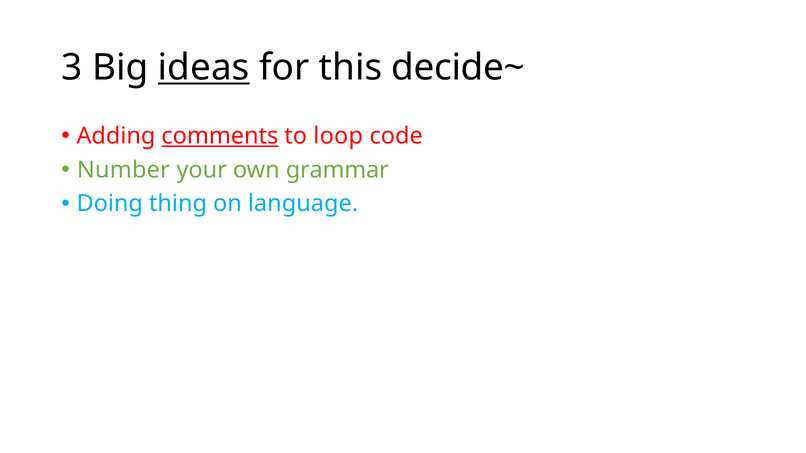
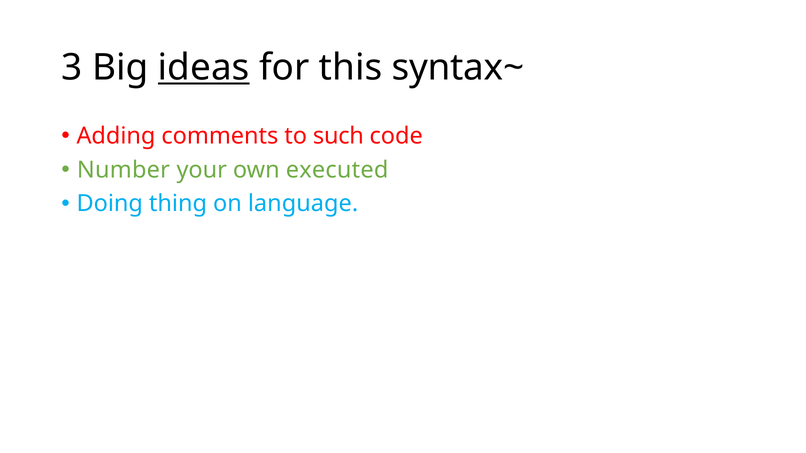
decide~: decide~ -> syntax~ (458, 68)
comments underline: present -> none (220, 136)
loop: loop -> such (338, 136)
grammar: grammar -> executed (337, 170)
